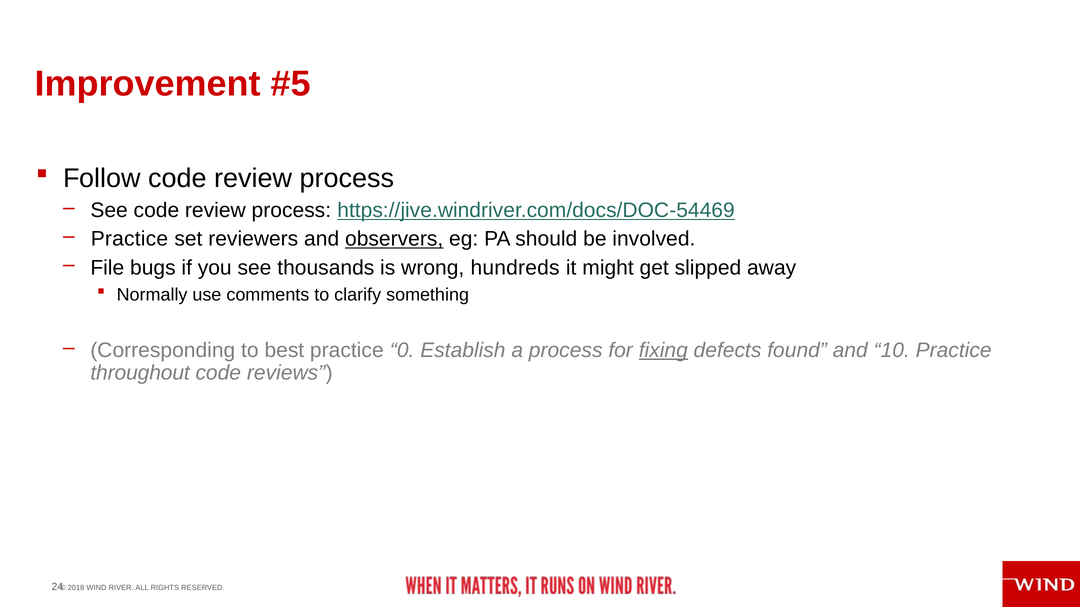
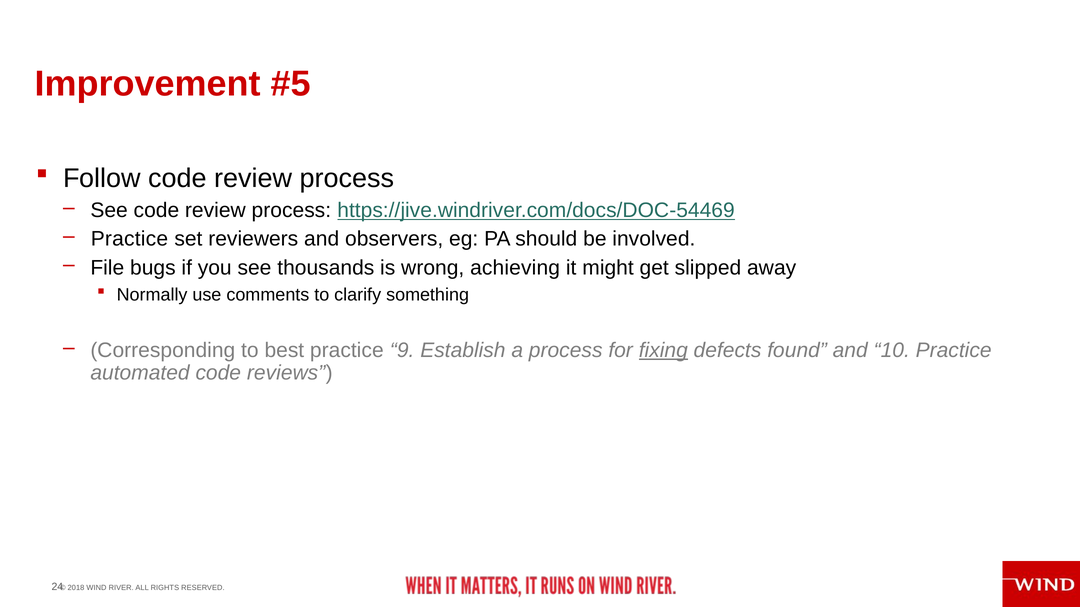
observers underline: present -> none (394, 239)
hundreds: hundreds -> achieving (515, 268)
0: 0 -> 9 (402, 351)
throughout: throughout -> automated (140, 373)
